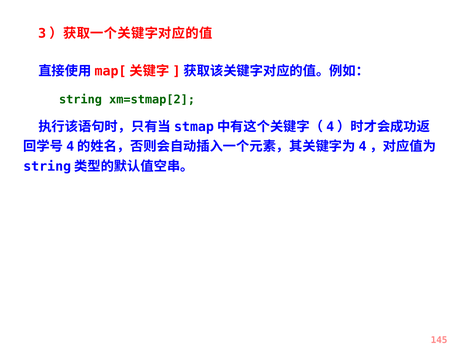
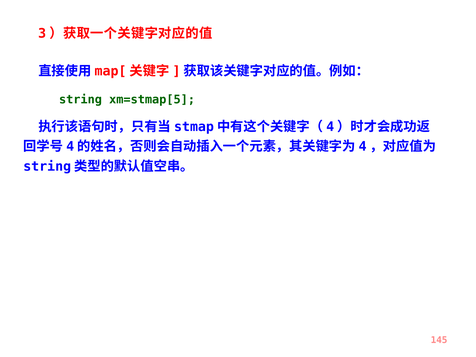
xm=stmap[2: xm=stmap[2 -> xm=stmap[5 (152, 100)
